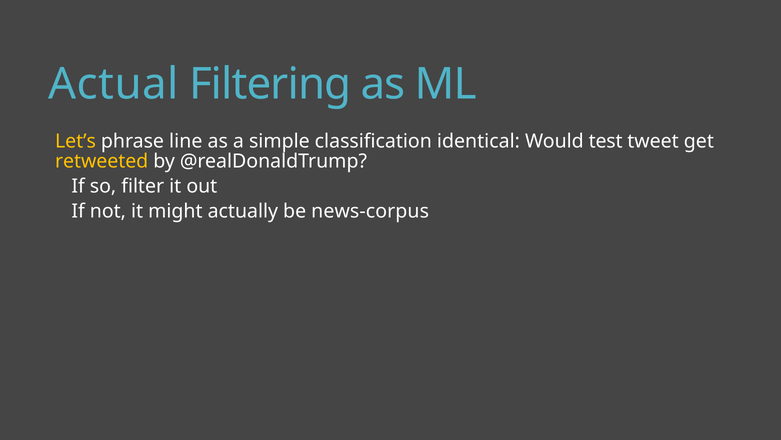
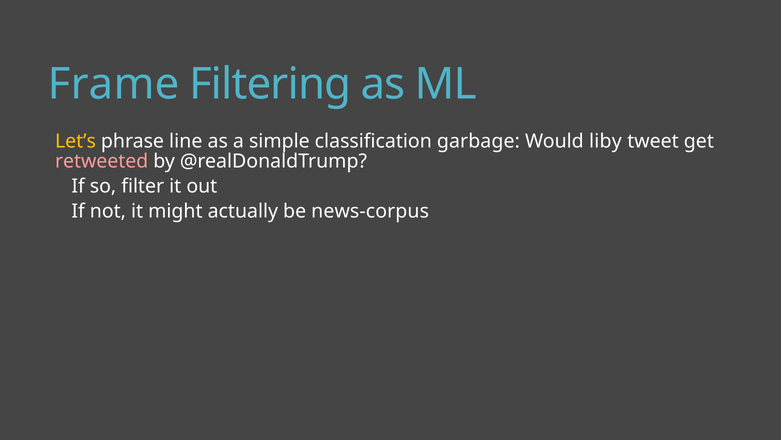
Actual: Actual -> Frame (114, 84)
identical: identical -> garbage (478, 141)
test: test -> liby (605, 141)
retweeted colour: yellow -> pink (102, 161)
